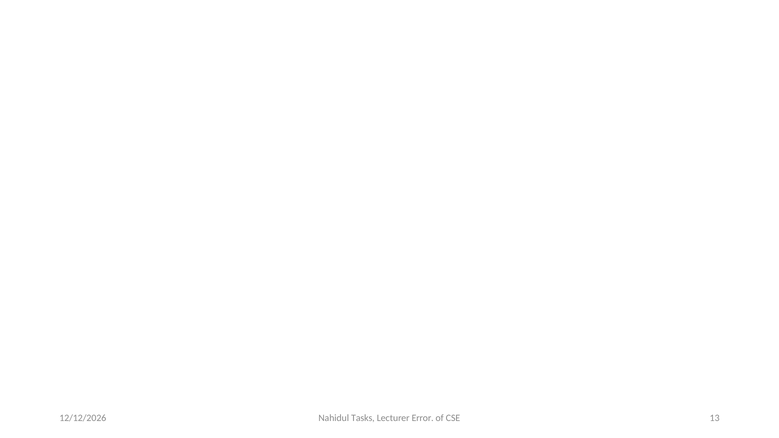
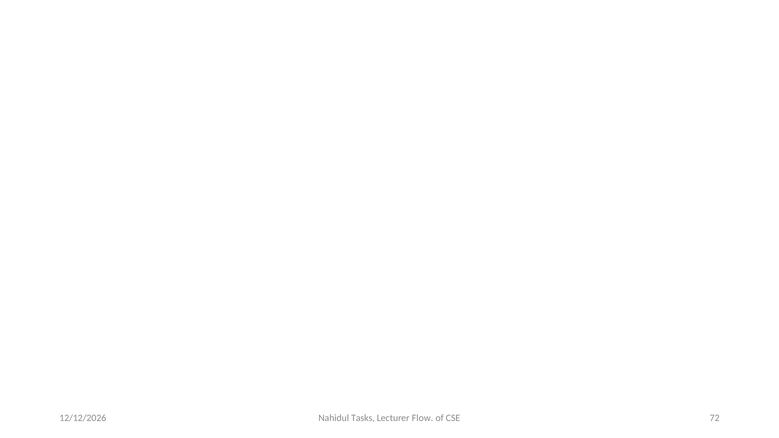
Error: Error -> Flow (423, 418)
13: 13 -> 72 (715, 418)
